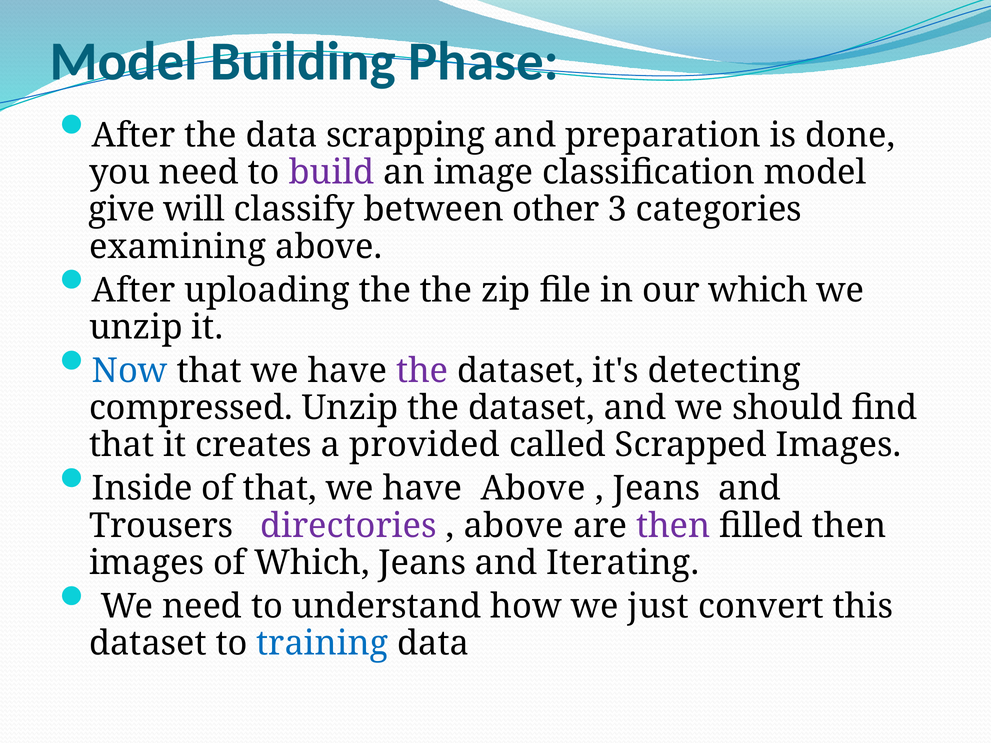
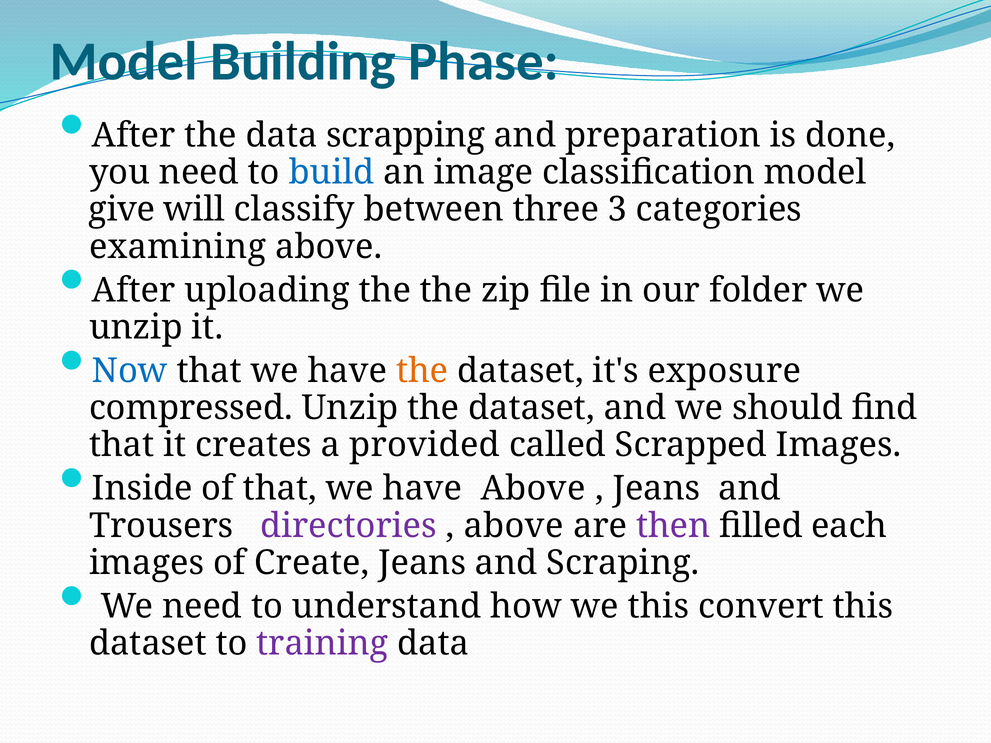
build colour: purple -> blue (332, 172)
other: other -> three (556, 210)
our which: which -> folder (758, 290)
the colour: purple -> orange (422, 371)
detecting: detecting -> exposure (724, 371)
filled then: then -> each (849, 526)
of Which: Which -> Create (312, 563)
Iterating: Iterating -> Scraping (623, 563)
we just: just -> this (658, 607)
training colour: blue -> purple (322, 644)
